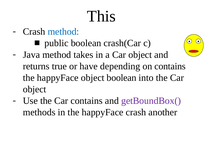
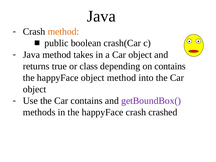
This: This -> Java (101, 16)
method colour: blue -> orange (63, 32)
have: have -> class (89, 66)
object boolean: boolean -> method (121, 78)
another: another -> crashed (163, 112)
